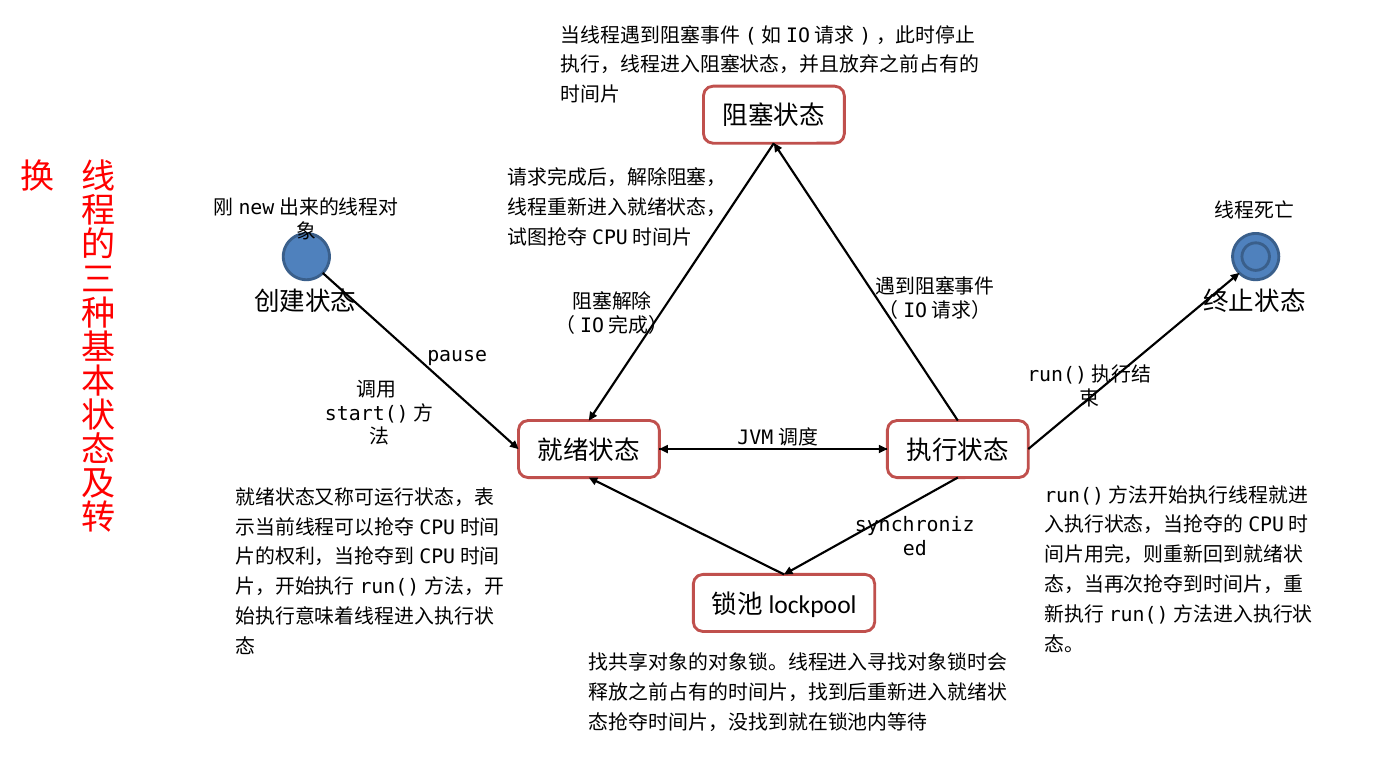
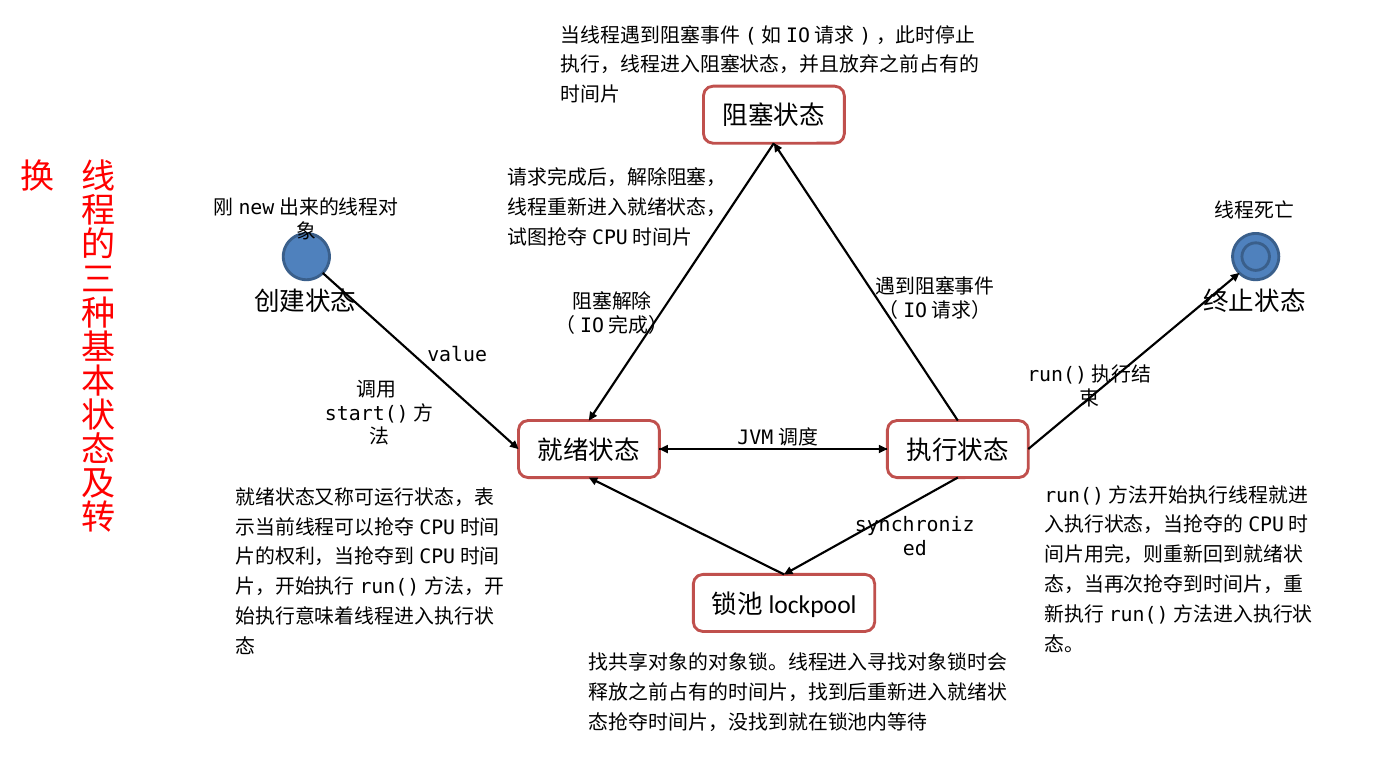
pause: pause -> value (457, 355)
